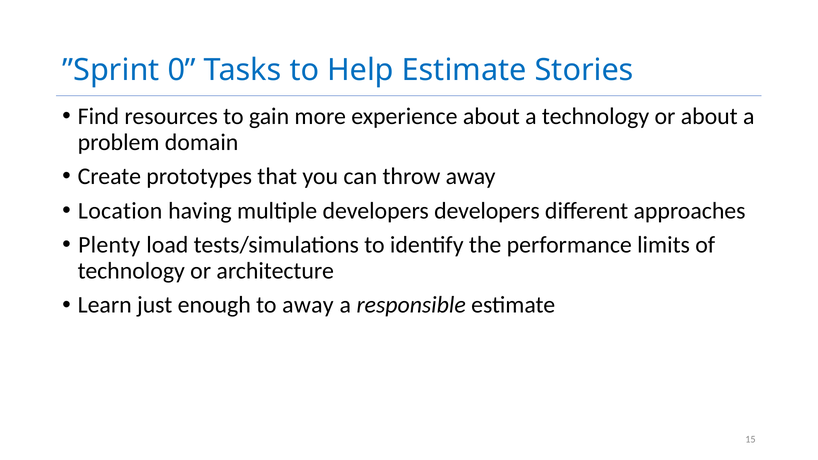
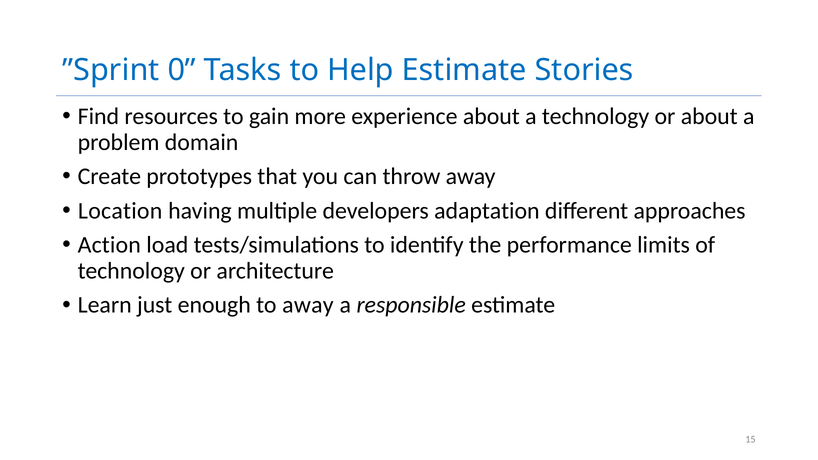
developers developers: developers -> adaptation (487, 211)
Plenty: Plenty -> Action (109, 245)
